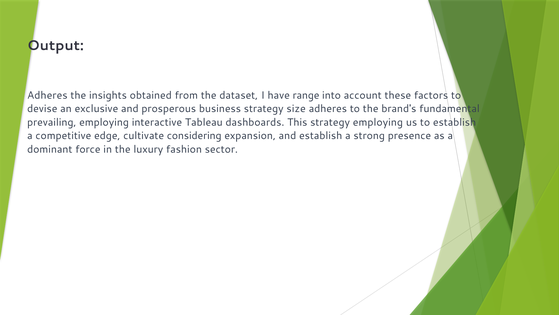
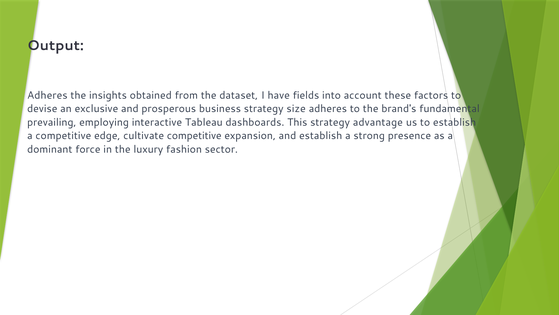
range: range -> fields (306, 95)
strategy employing: employing -> advantage (378, 122)
cultivate considering: considering -> competitive (194, 136)
